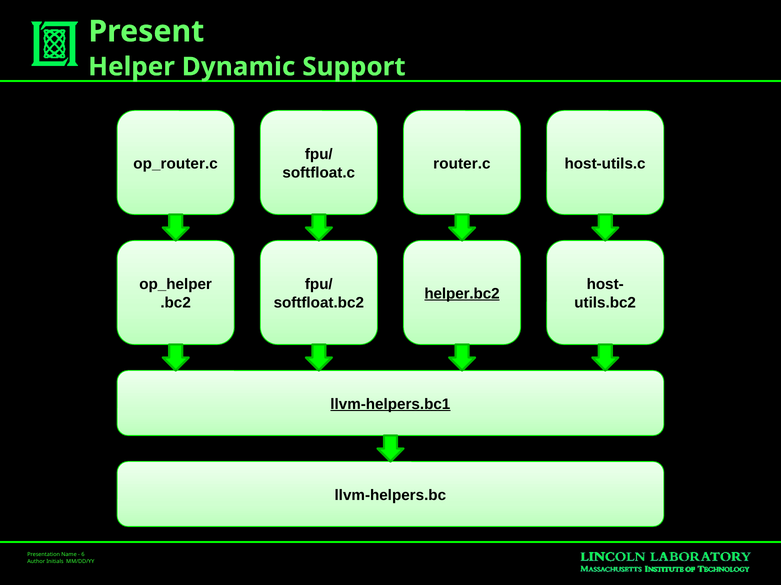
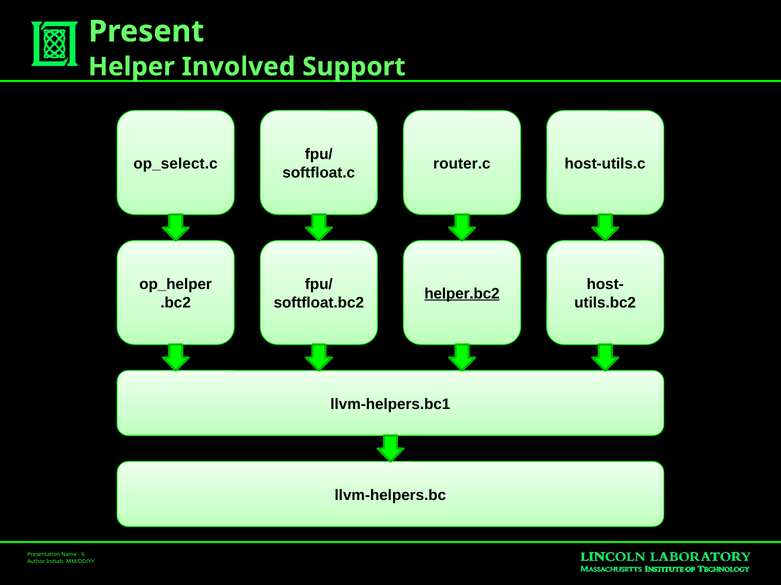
Dynamic: Dynamic -> Involved (239, 67)
op_router.c: op_router.c -> op_select.c (176, 164)
llvm-helpers.bc1 underline: present -> none (390, 405)
